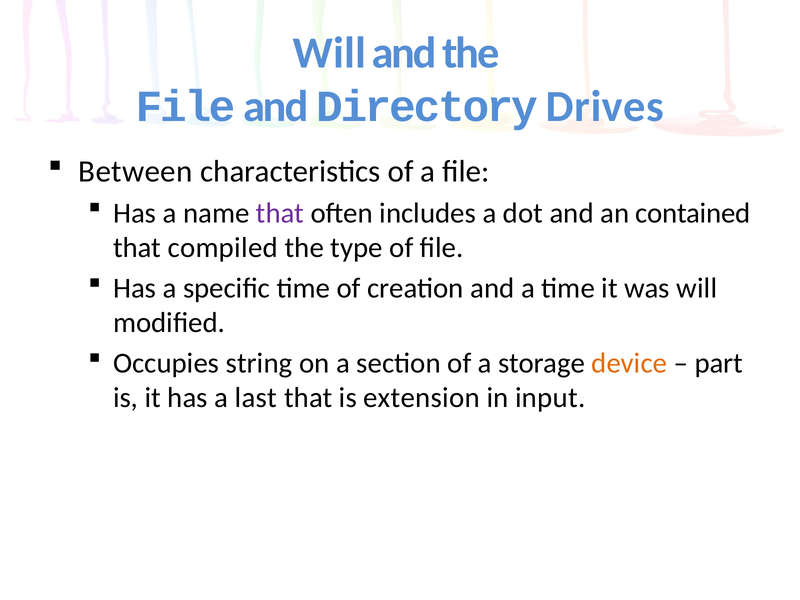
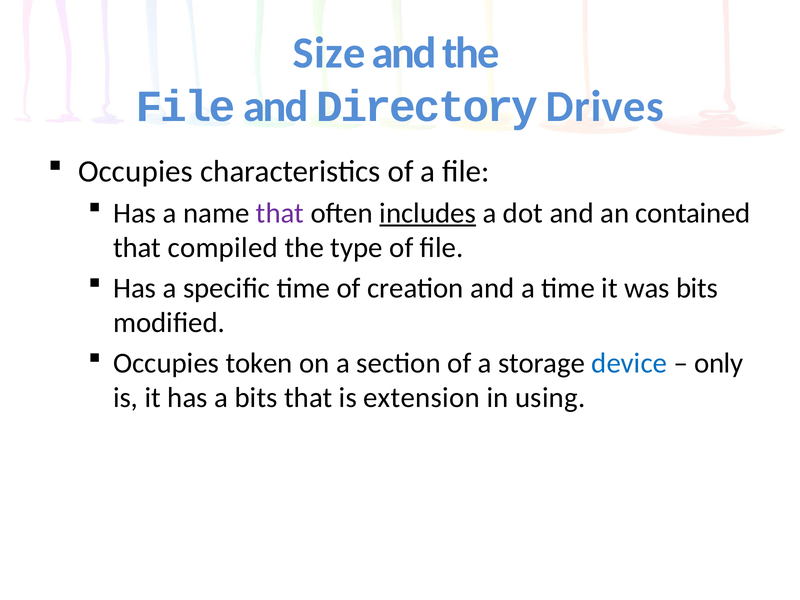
Will: Will -> Size (329, 53)
Between: Between -> Occupies (136, 172)
includes underline: none -> present (428, 213)
was will: will -> bits (697, 288)
string: string -> token (259, 363)
device colour: orange -> blue (629, 363)
part: part -> only (719, 363)
a last: last -> bits (256, 398)
input: input -> using (550, 398)
